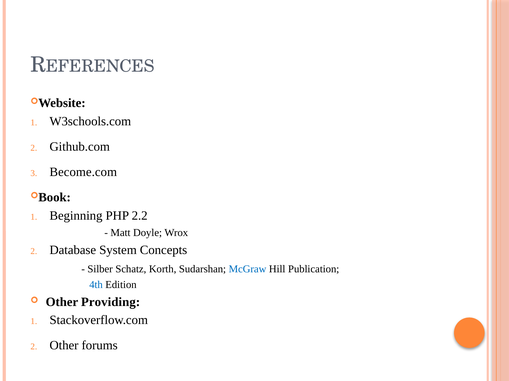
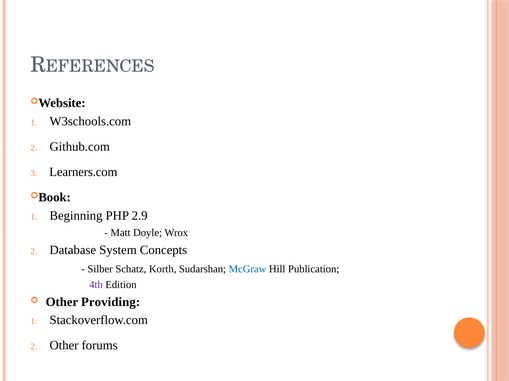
Become.com: Become.com -> Learners.com (83, 172)
2.2: 2.2 -> 2.9 (140, 216)
4th colour: blue -> purple (96, 285)
